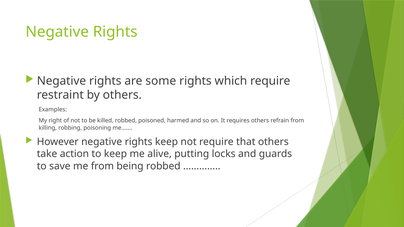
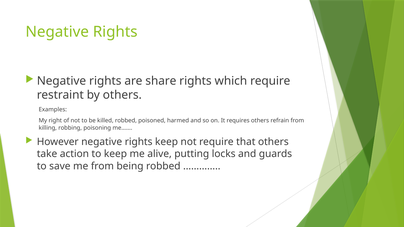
some: some -> share (161, 81)
